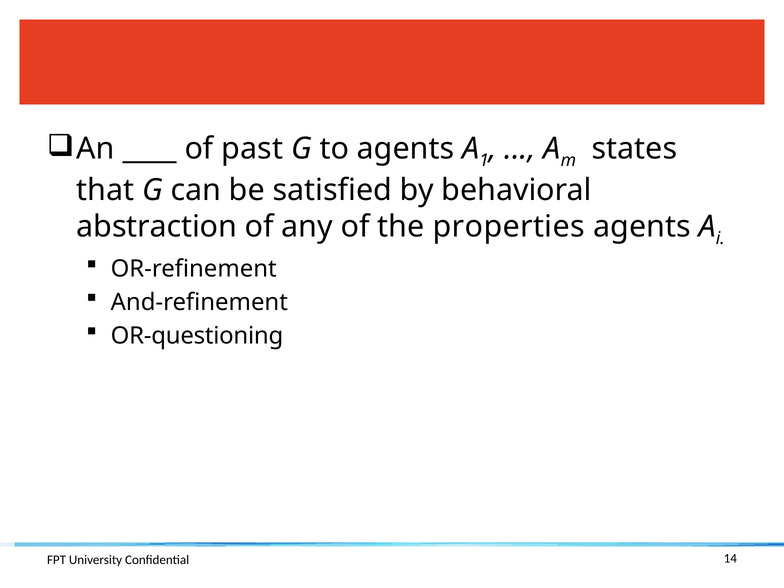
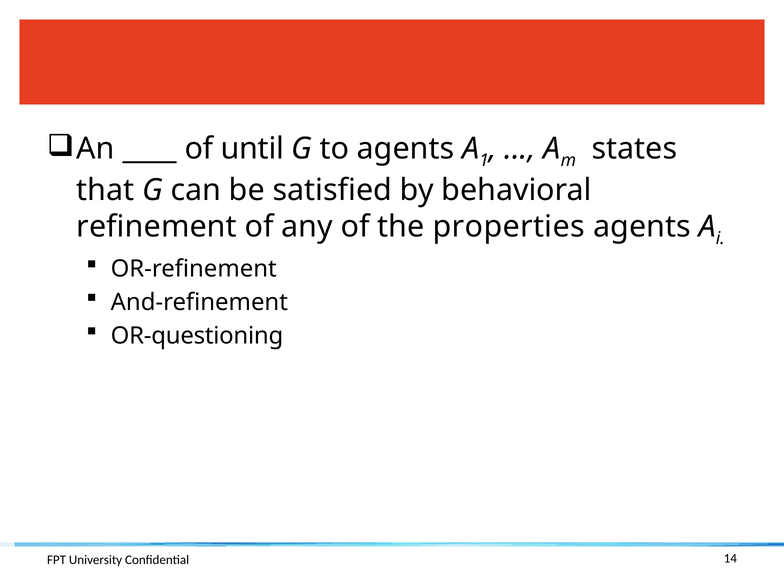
past: past -> until (252, 148)
abstraction: abstraction -> refinement (157, 227)
